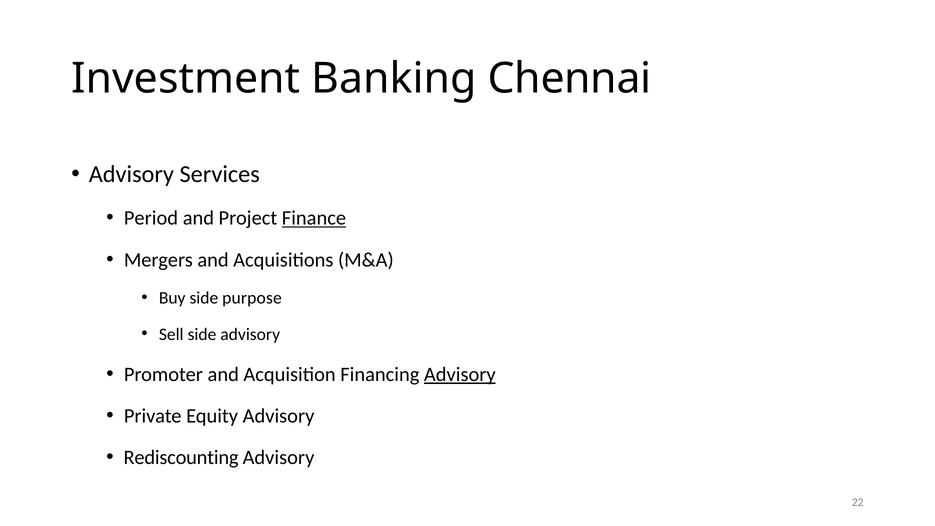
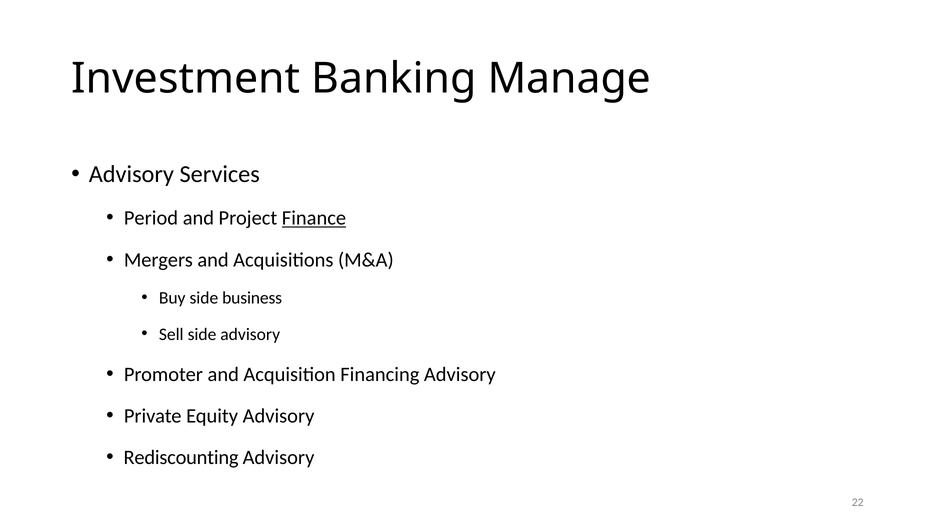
Chennai: Chennai -> Manage (569, 79)
purpose: purpose -> business (252, 298)
Advisory underline: present -> none (460, 374)
